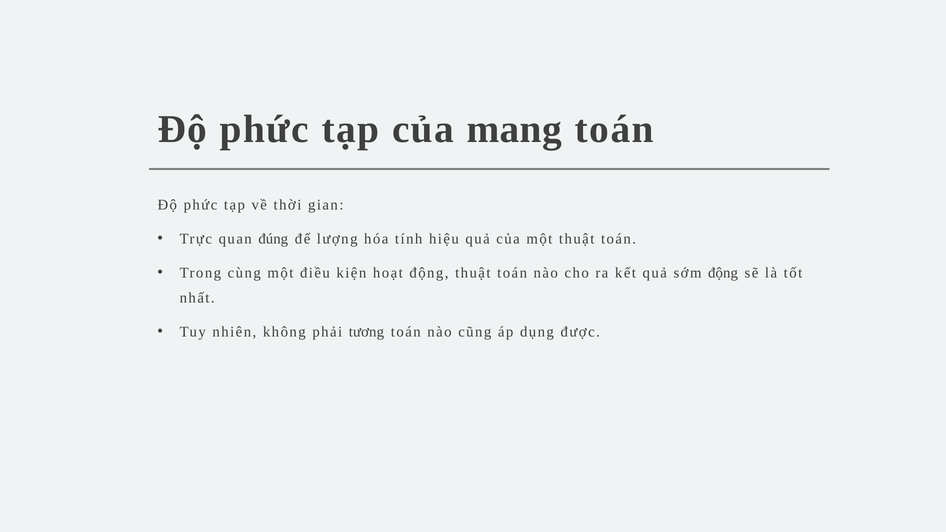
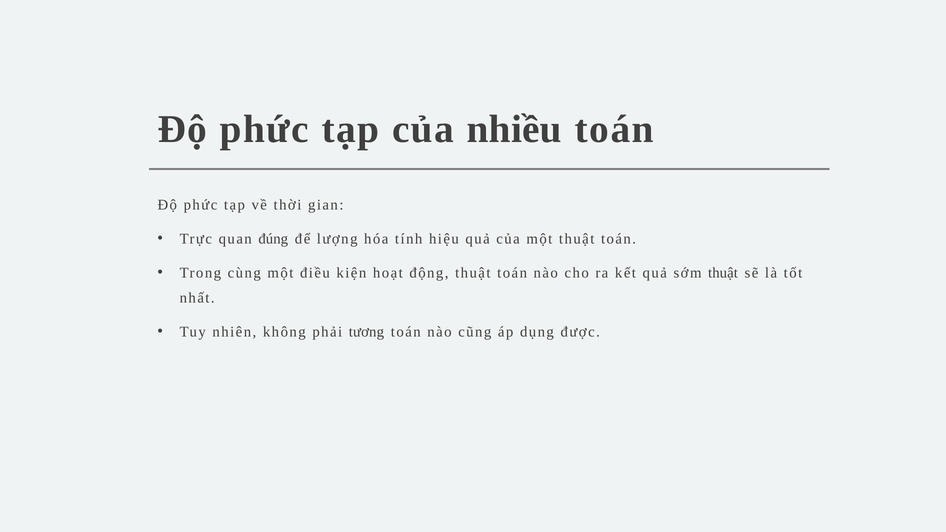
mang: mang -> nhiều (514, 129)
sớm động: động -> thuật (723, 273)
